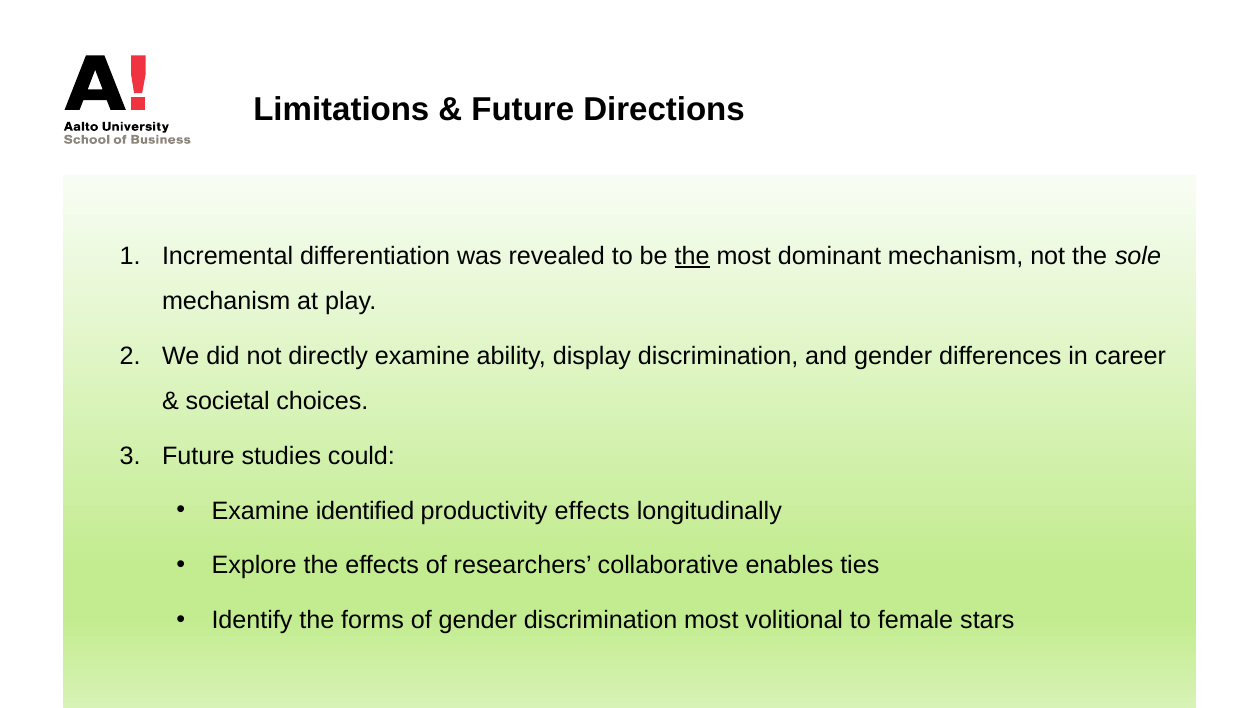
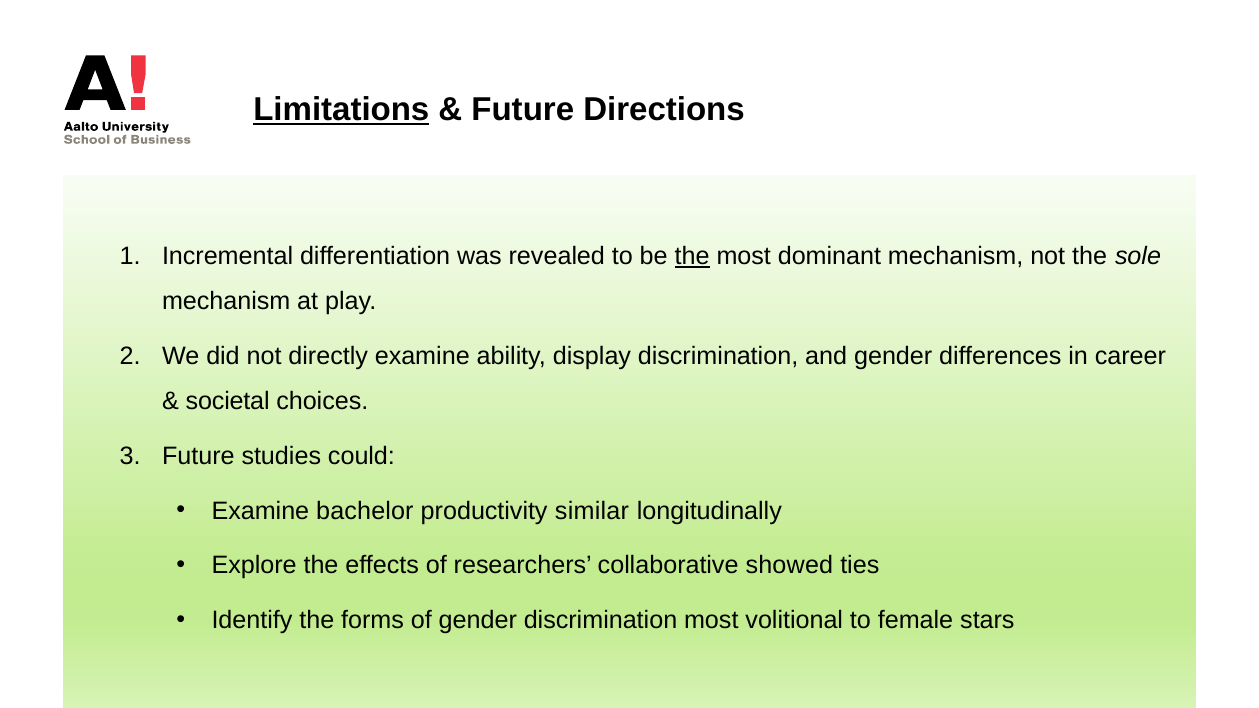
Limitations underline: none -> present (341, 110)
identified: identified -> bachelor (365, 511)
productivity effects: effects -> similar (592, 511)
enables: enables -> showed (789, 566)
